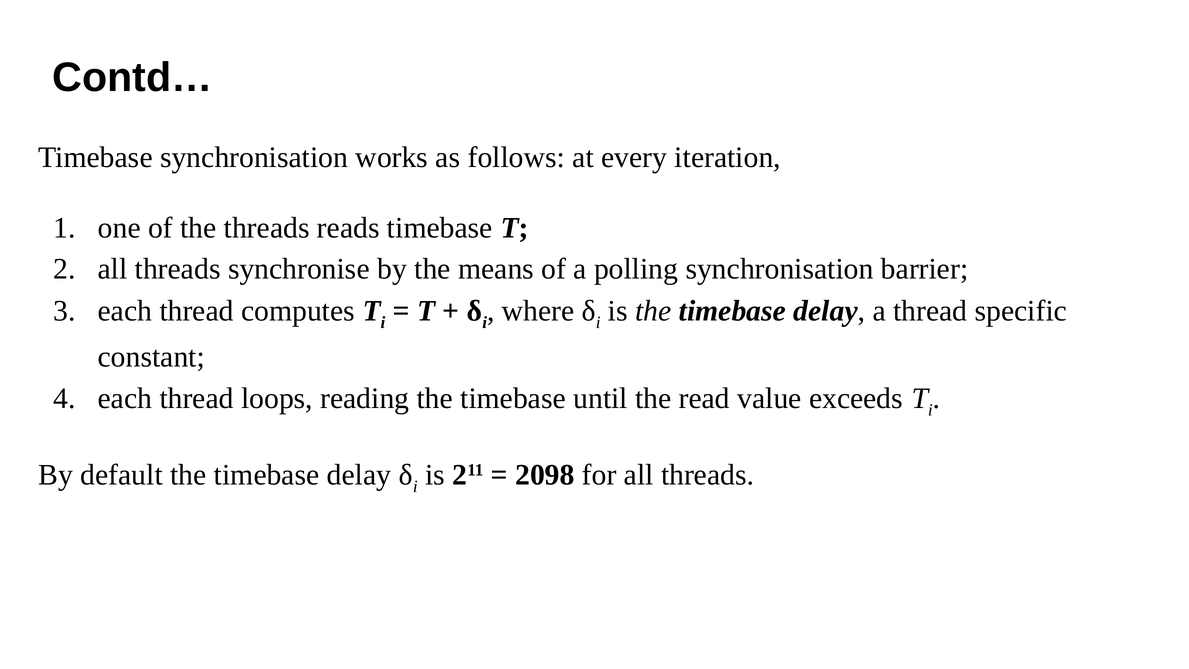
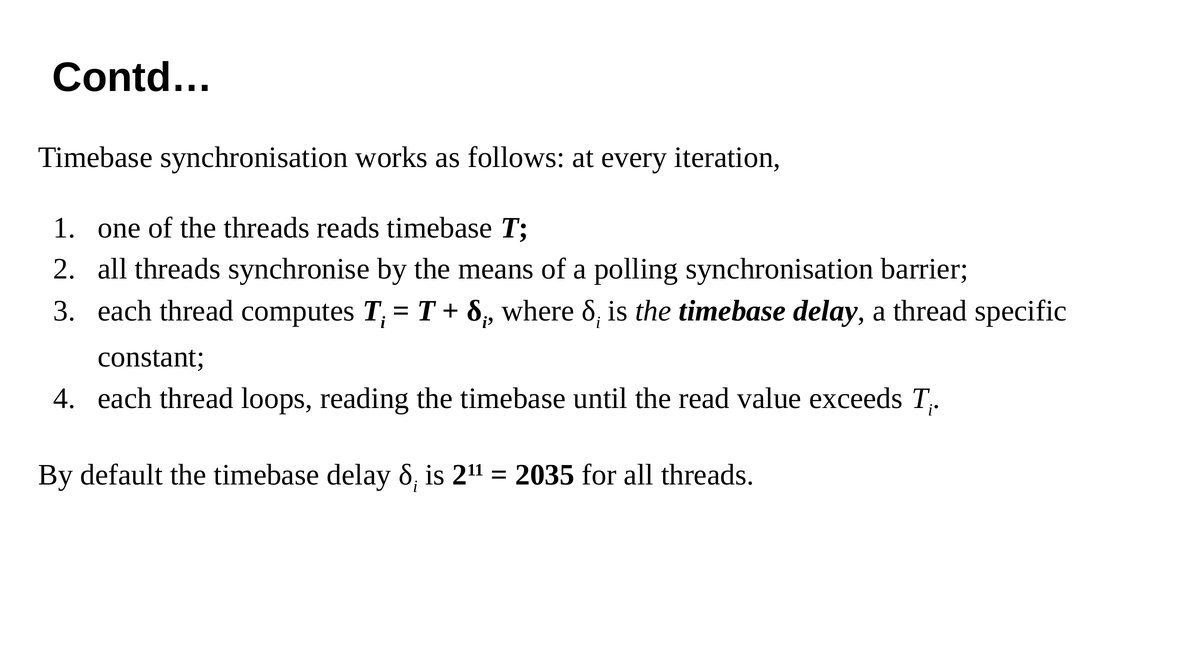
2098: 2098 -> 2035 (545, 475)
